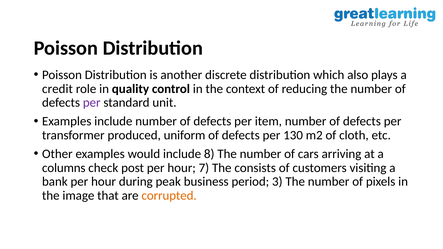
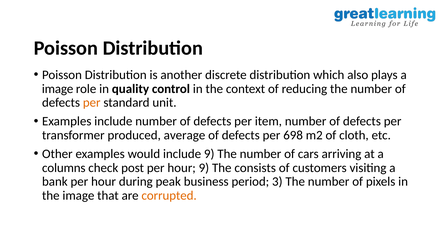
credit: credit -> image (58, 89)
per colour: purple -> orange (92, 103)
uniform: uniform -> average (185, 135)
130: 130 -> 698 (293, 135)
include 8: 8 -> 9 (209, 154)
hour 7: 7 -> 9 (204, 168)
